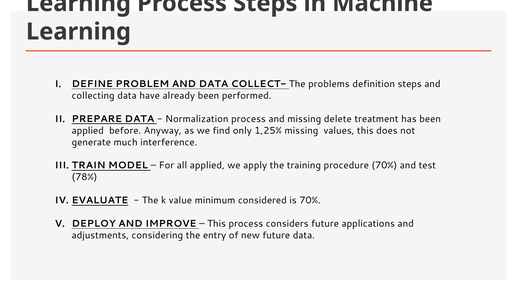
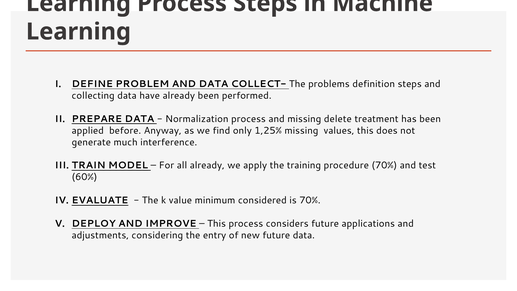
all applied: applied -> already (207, 165)
78%: 78% -> 60% (84, 177)
